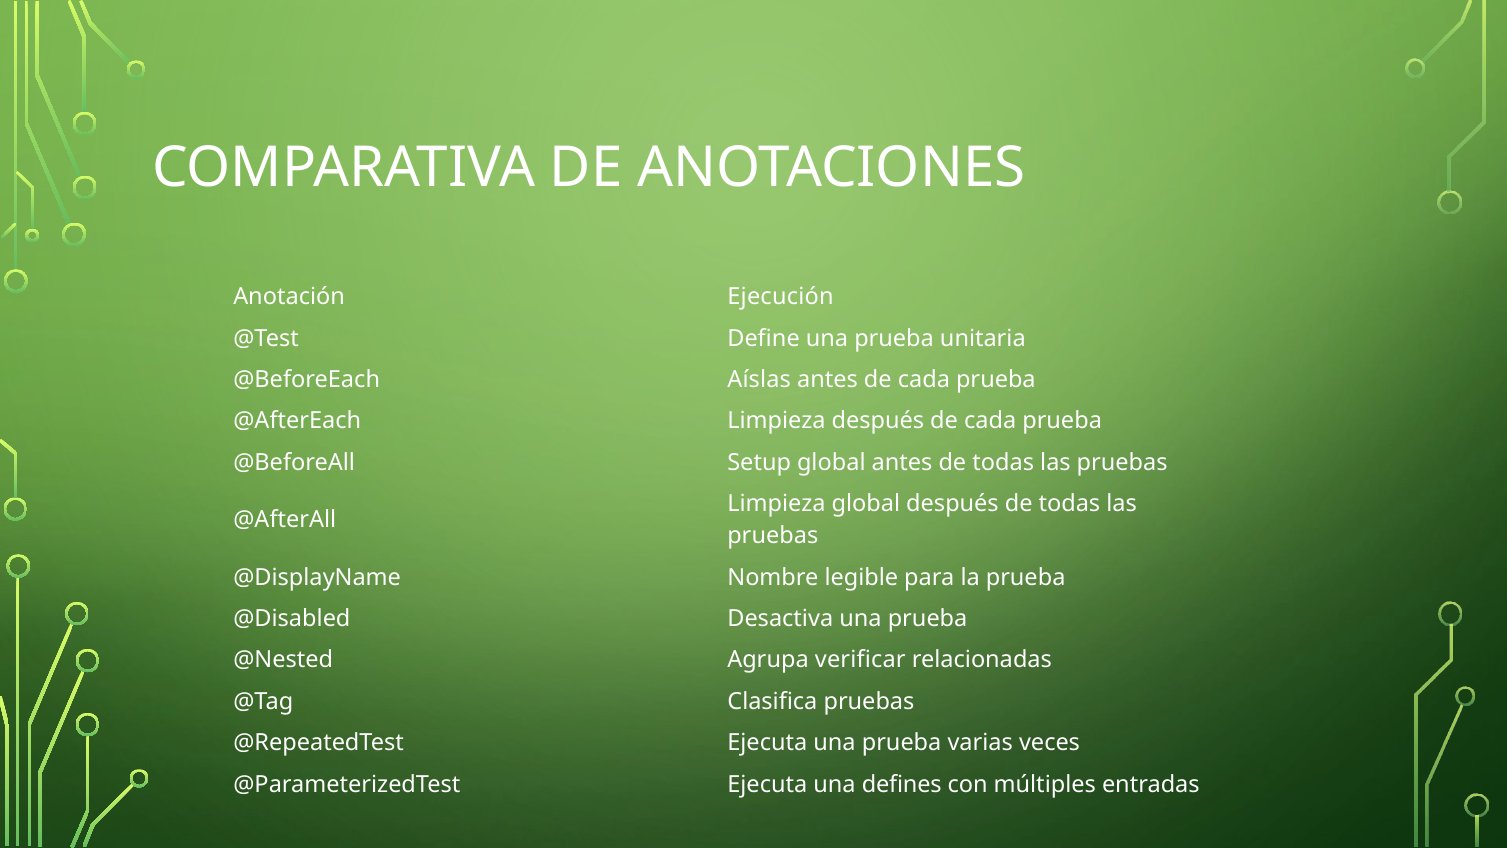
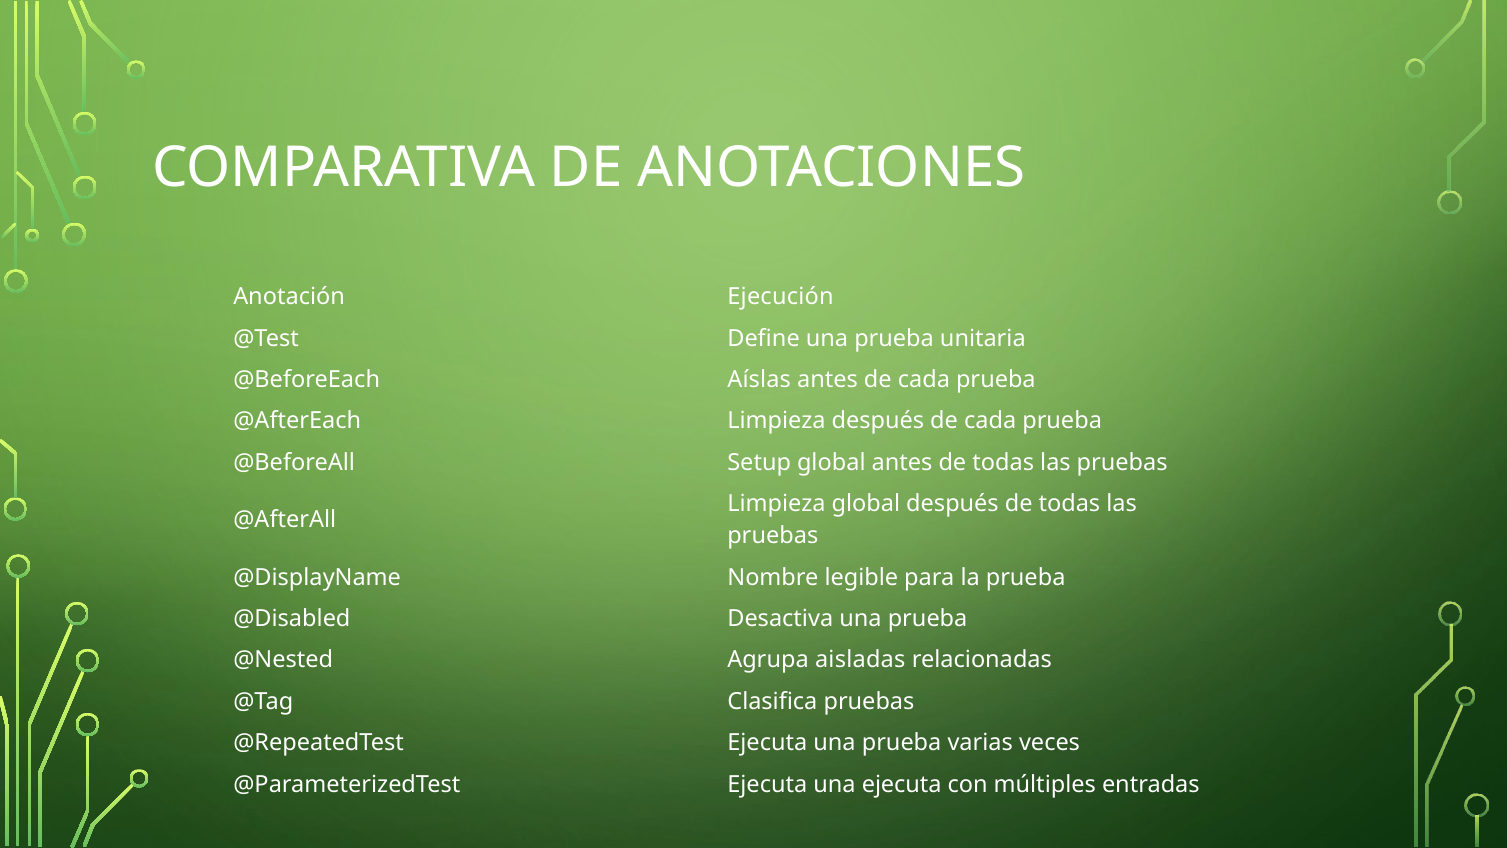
verificar: verificar -> aisladas (860, 660)
una defines: defines -> ejecuta (902, 784)
